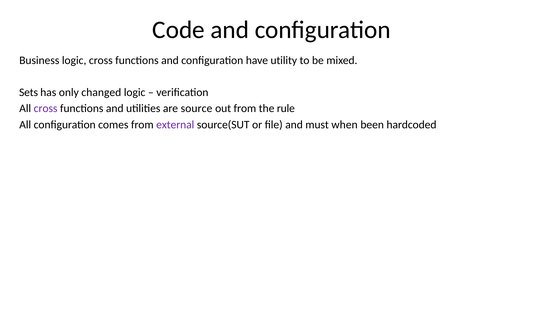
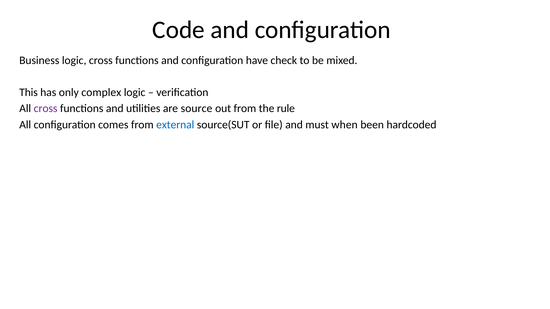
utility: utility -> check (284, 60)
Sets: Sets -> This (29, 93)
changed: changed -> complex (101, 93)
external colour: purple -> blue (175, 125)
